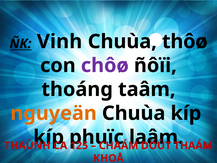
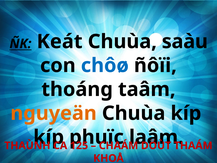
Vinh: Vinh -> Keát (60, 42)
thôø: thôø -> saàu (185, 42)
chôø colour: purple -> blue (105, 65)
